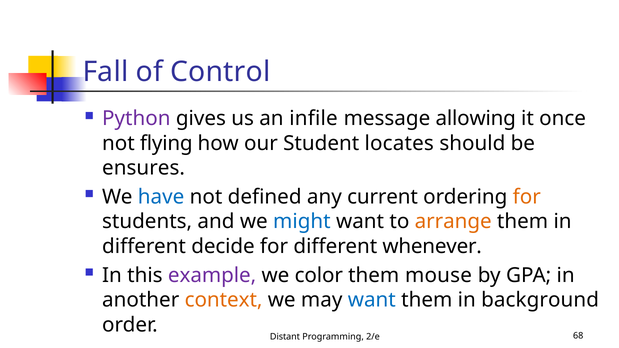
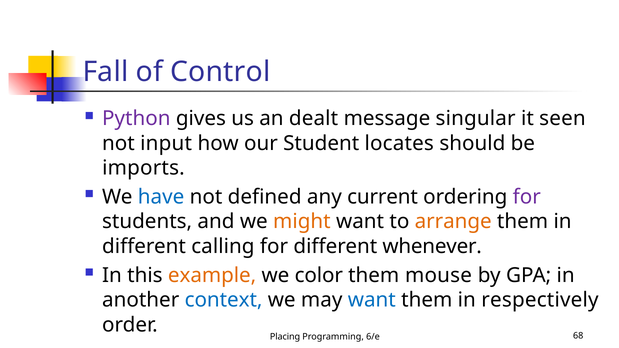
infile: infile -> dealt (314, 119)
allowing: allowing -> singular (476, 119)
once: once -> seen (562, 119)
flying: flying -> input (166, 143)
ensures: ensures -> imports (143, 168)
for colour: orange -> purple (527, 197)
might colour: blue -> orange (302, 222)
decide: decide -> calling (223, 247)
example colour: purple -> orange (212, 275)
context colour: orange -> blue (224, 300)
background: background -> respectively (540, 300)
Distant: Distant -> Placing (285, 337)
2/e: 2/e -> 6/e (373, 337)
